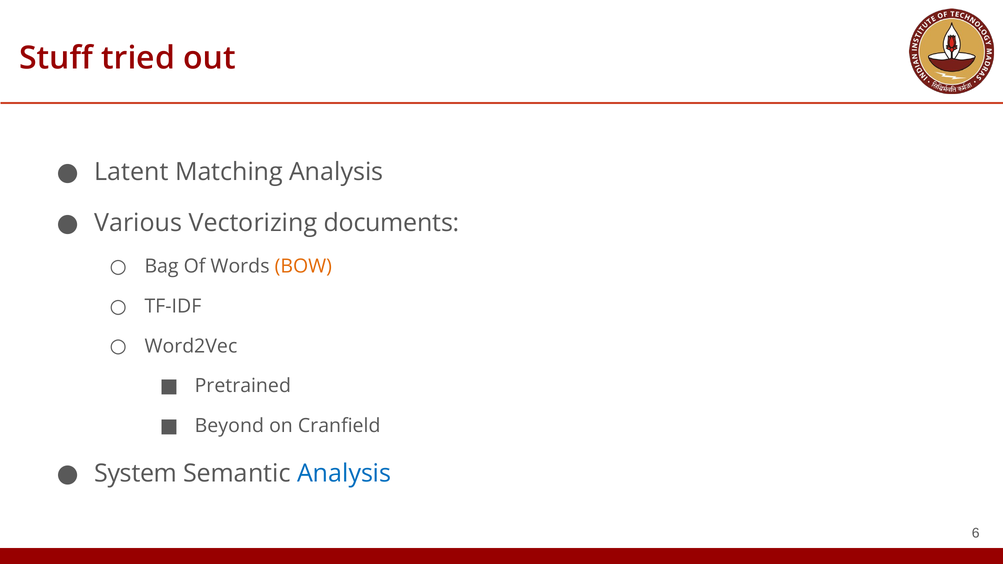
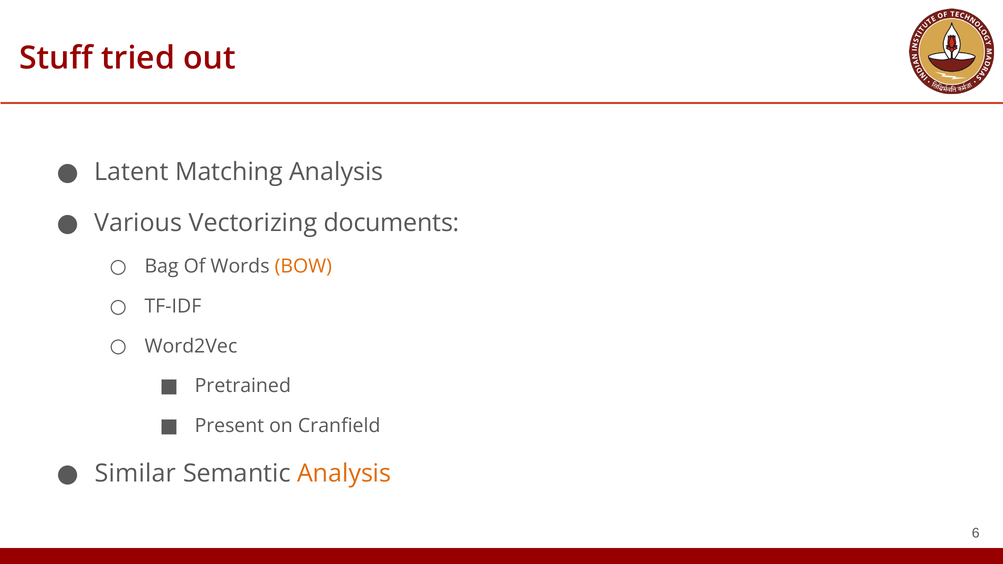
Beyond: Beyond -> Present (229, 426)
System: System -> Similar (135, 474)
Analysis colour: blue -> orange (344, 474)
